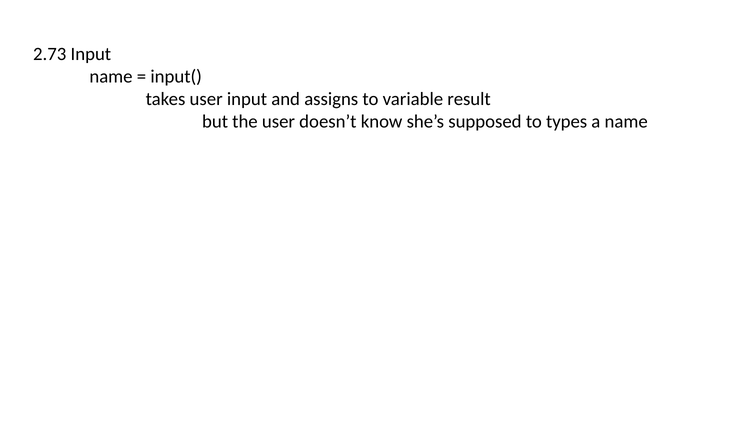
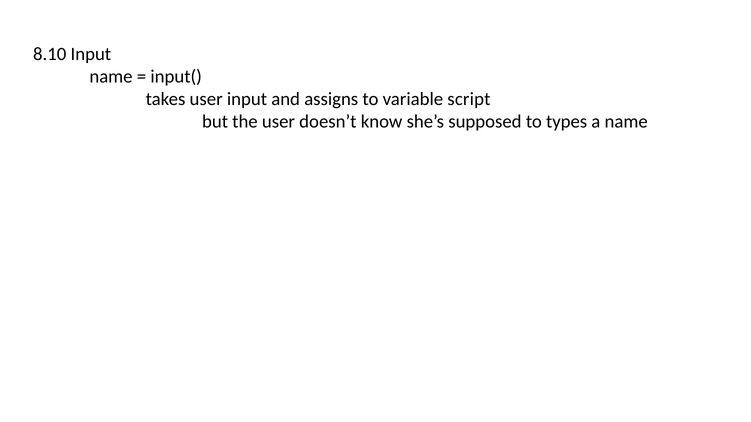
2.73: 2.73 -> 8.10 (50, 54)
result: result -> script (469, 99)
